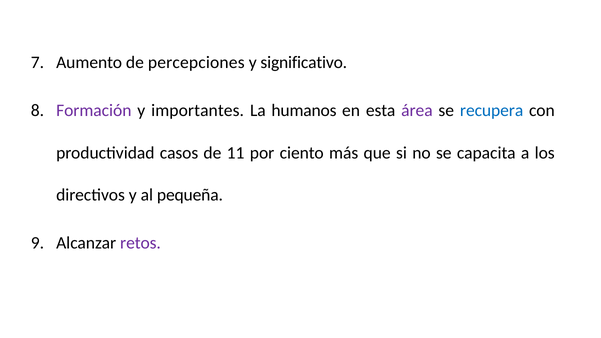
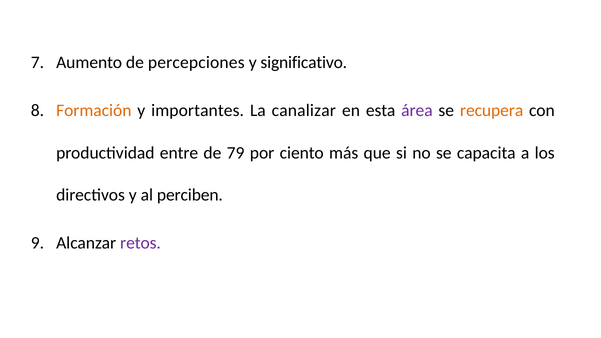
Formación colour: purple -> orange (94, 111)
humanos: humanos -> canalizar (304, 111)
recupera colour: blue -> orange (492, 111)
casos: casos -> entre (179, 153)
11: 11 -> 79 (236, 153)
pequeña: pequeña -> perciben (190, 195)
